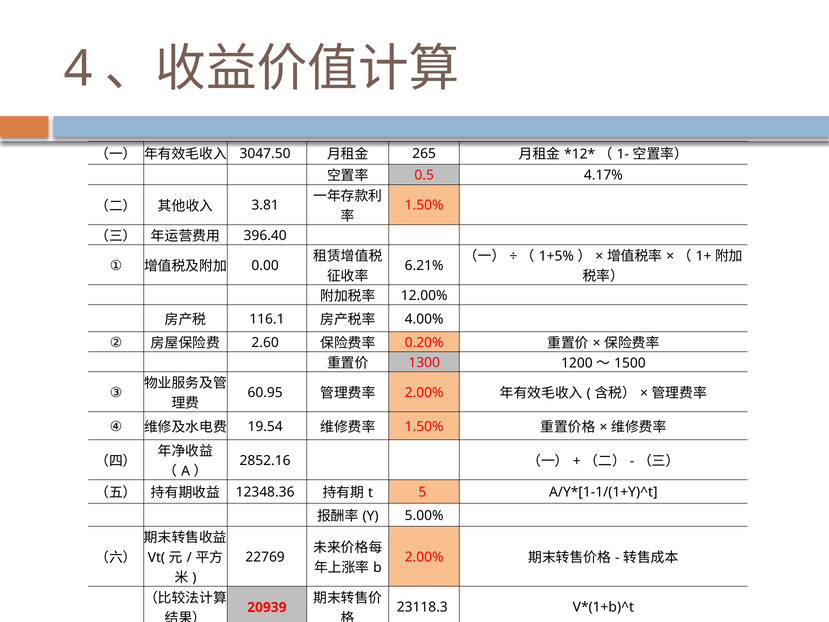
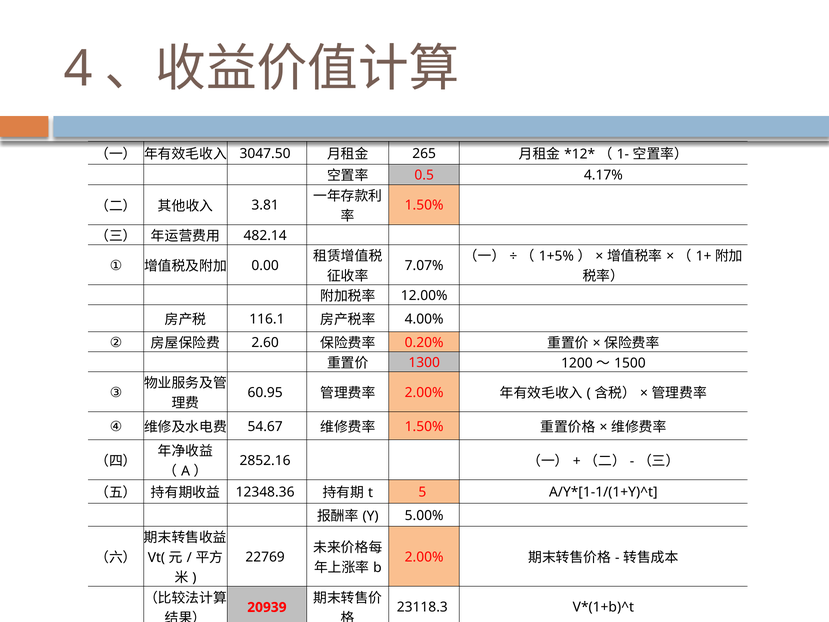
396.40: 396.40 -> 482.14 (265, 235)
6.21%: 6.21% -> 7.07% (424, 266)
19.54: 19.54 -> 54.67 (265, 426)
